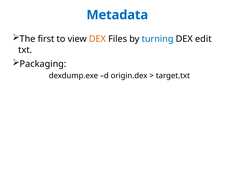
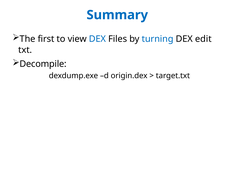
Metadata: Metadata -> Summary (117, 15)
DEX colour: orange -> blue (97, 39)
Packaging: Packaging -> Decompile (43, 64)
